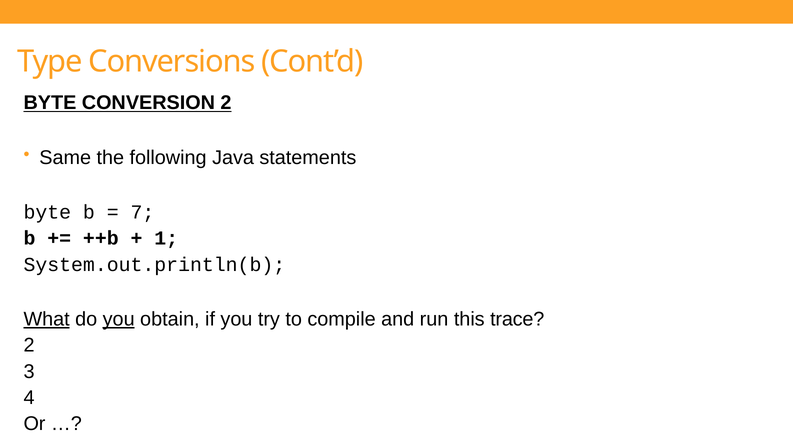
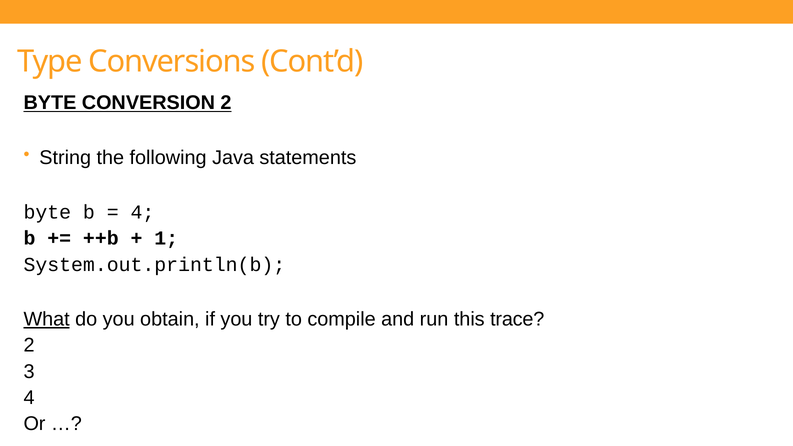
Same: Same -> String (65, 158)
7: 7 -> 4 (142, 212)
you underline: present -> none (119, 319)
